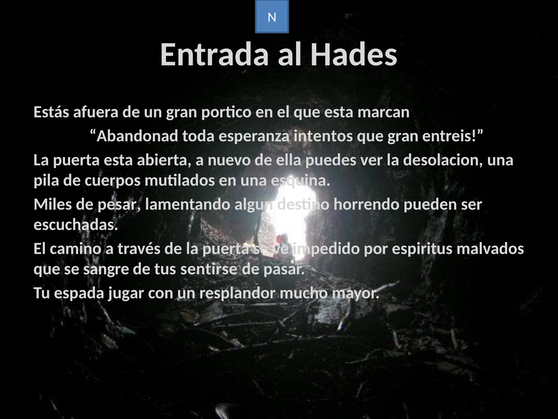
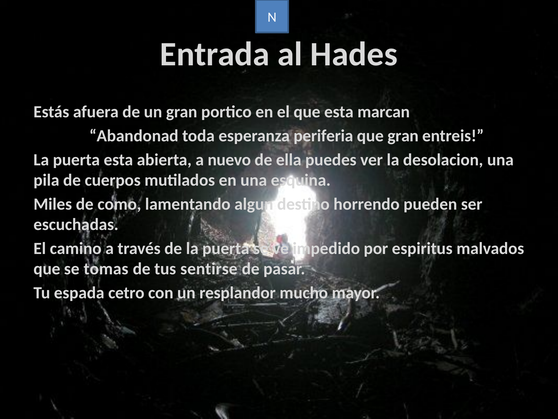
intentos: intentos -> periferia (323, 136)
pesar: pesar -> como (119, 204)
sangre: sangre -> tomas (106, 269)
jugar: jugar -> cetro (126, 293)
